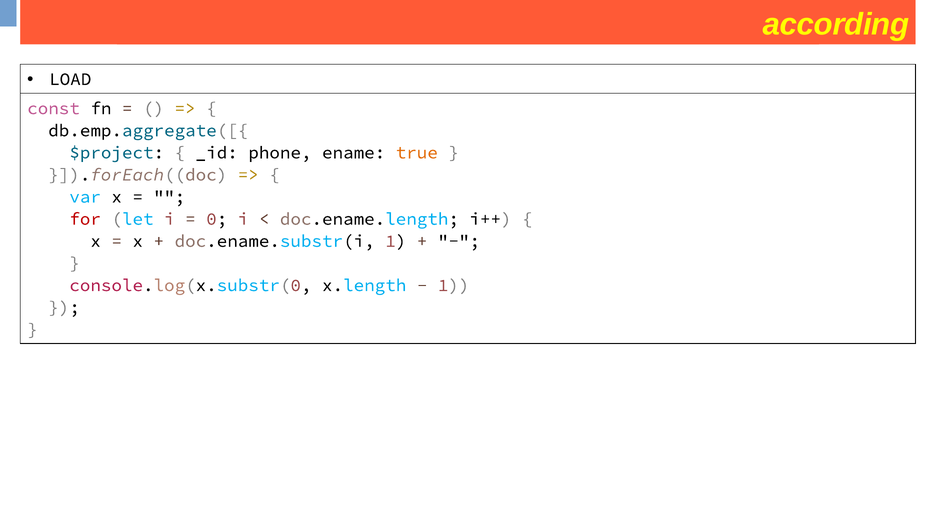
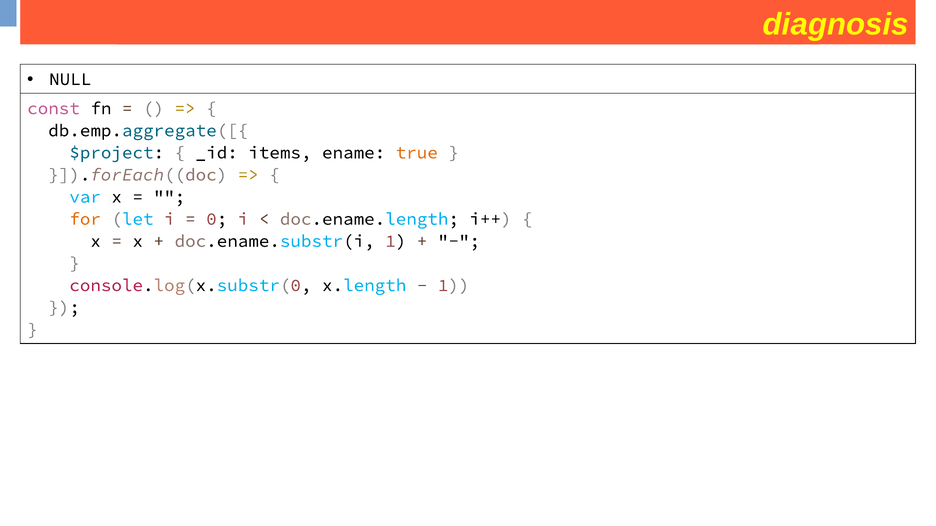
according: according -> diagnosis (836, 24)
LOAD: LOAD -> NULL (70, 79)
phone: phone -> items (280, 153)
for colour: red -> orange (85, 219)
